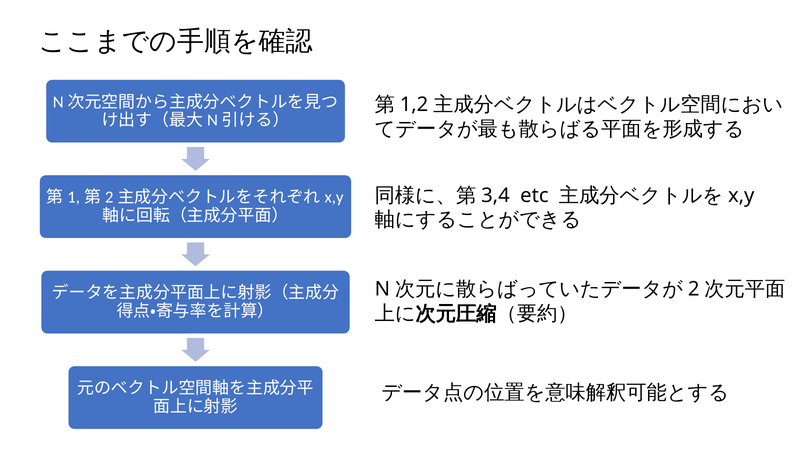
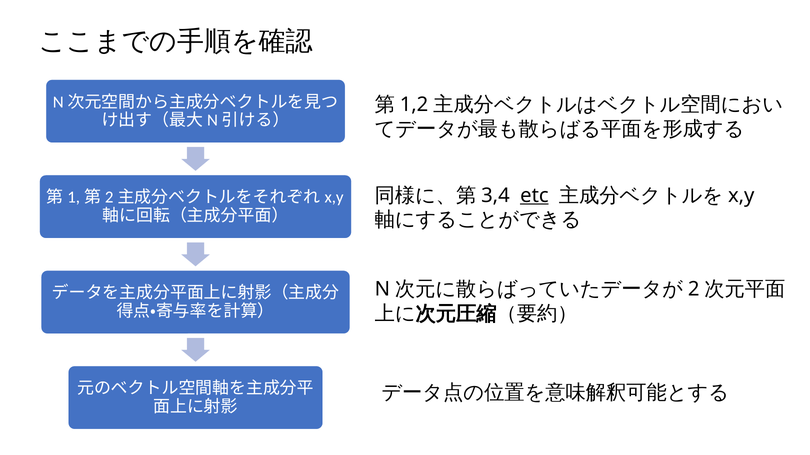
etc underline: none -> present (534, 196)
